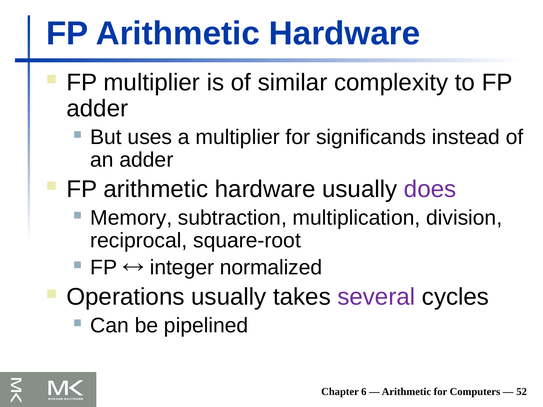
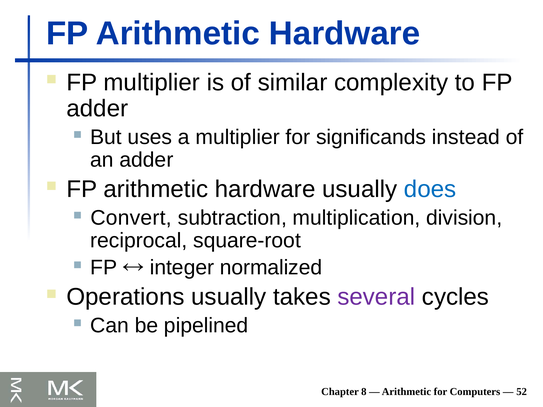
does colour: purple -> blue (430, 189)
Memory: Memory -> Convert (131, 218)
6: 6 -> 8 (364, 392)
